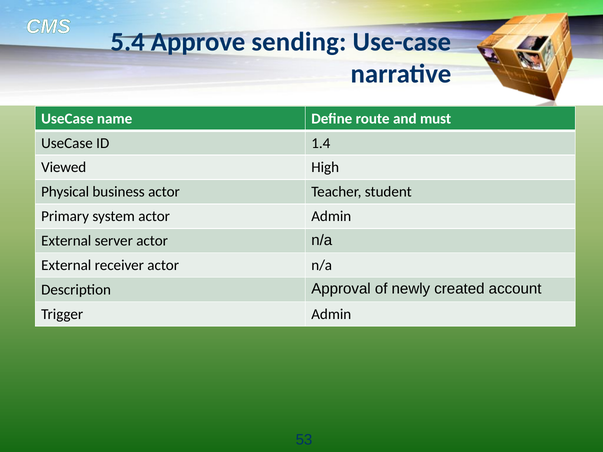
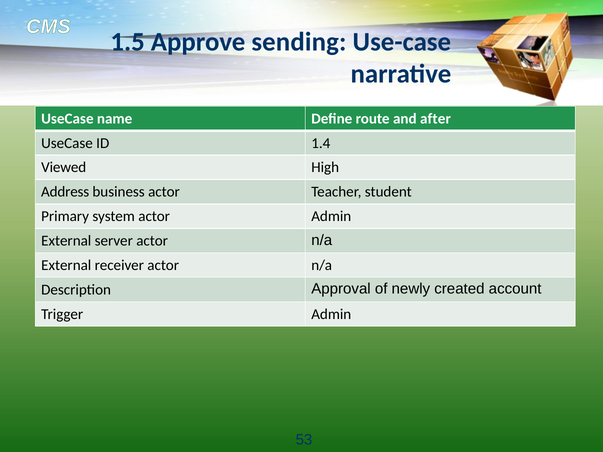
5.4: 5.4 -> 1.5 (128, 42)
must: must -> after (435, 119)
Physical: Physical -> Address (65, 192)
